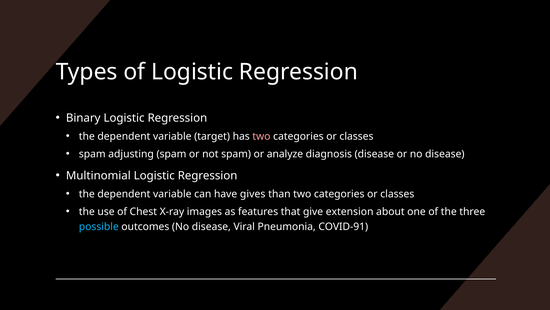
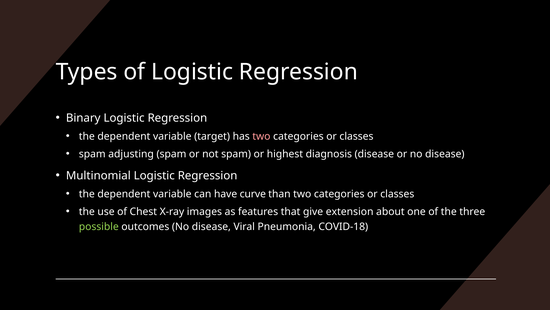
analyze: analyze -> highest (285, 154)
gives: gives -> curve (253, 194)
possible colour: light blue -> light green (99, 226)
COVID-91: COVID-91 -> COVID-18 (343, 226)
